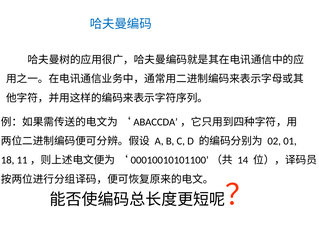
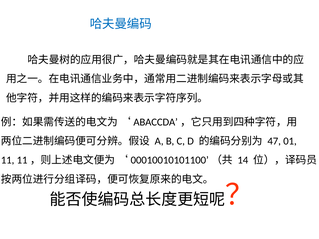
02: 02 -> 47 (274, 141)
18: 18 -> 11 (8, 160)
